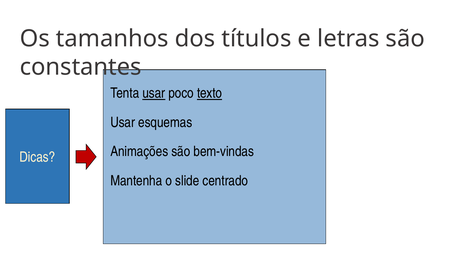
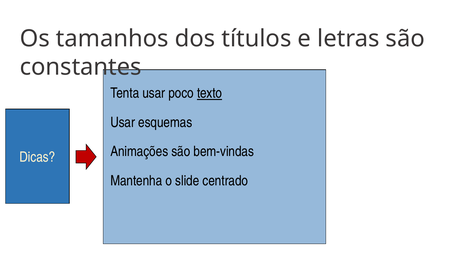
usar underline: present -> none (154, 93)
